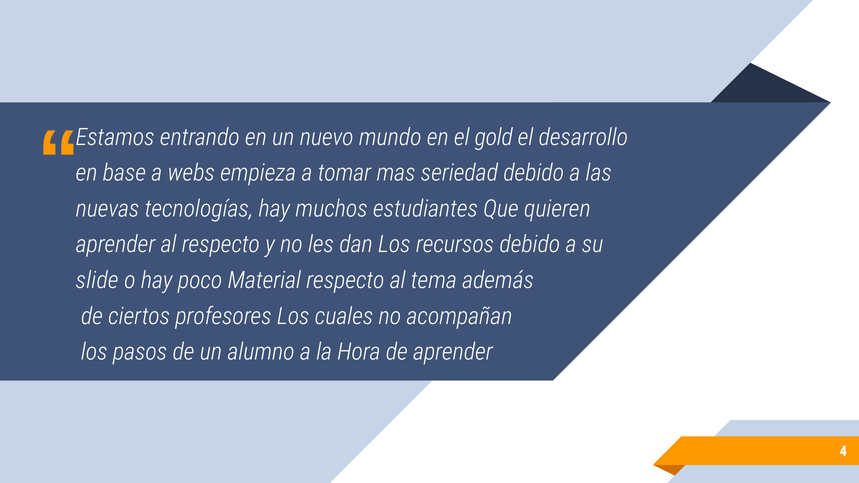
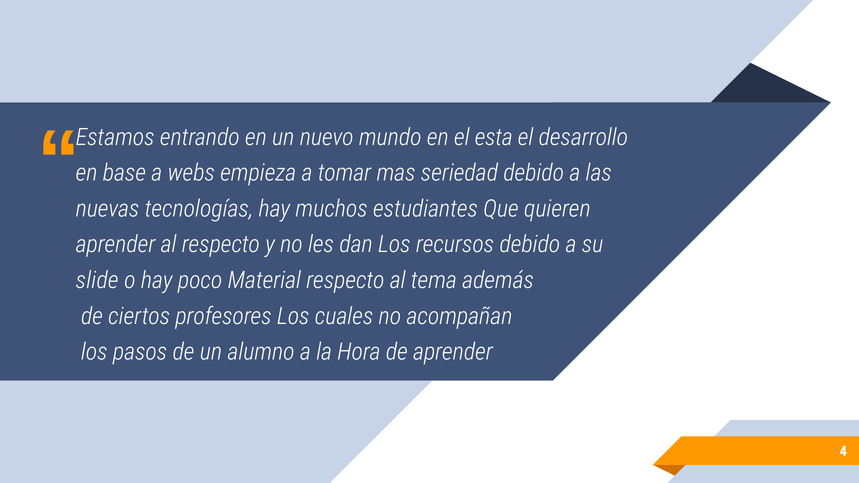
gold: gold -> esta (494, 137)
